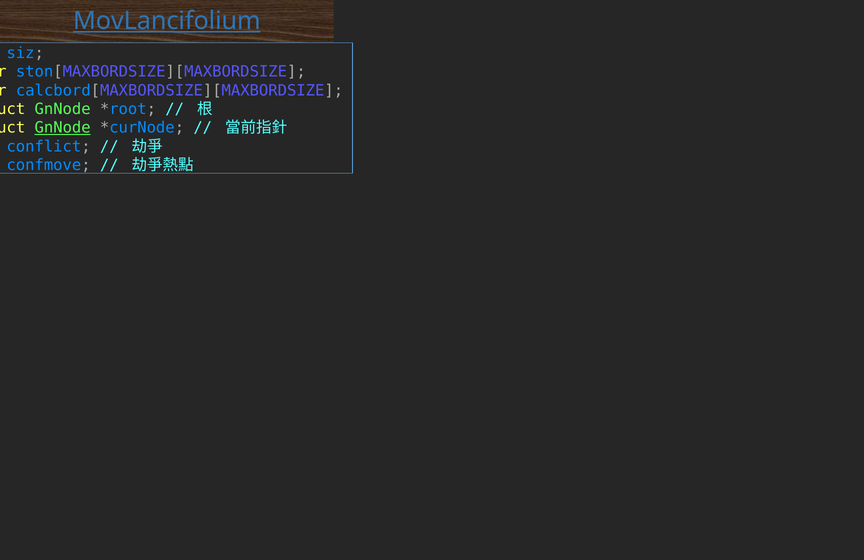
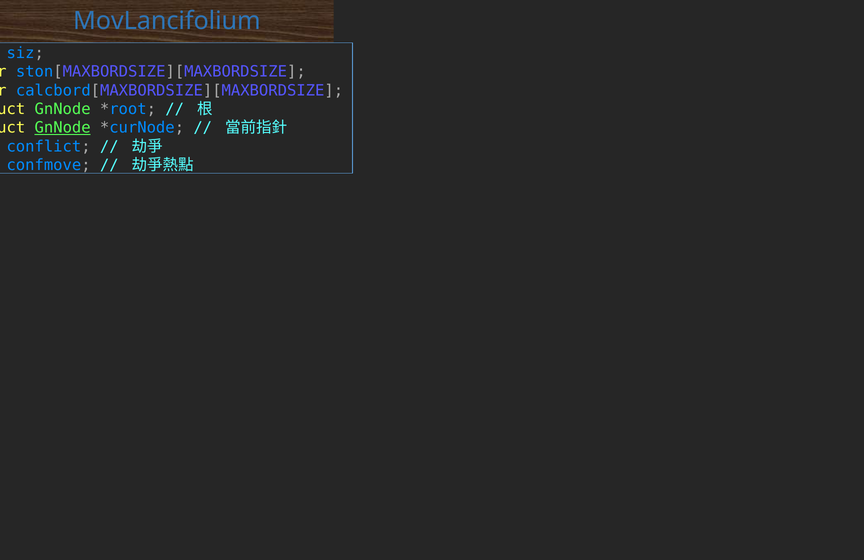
MovLancifolium underline: present -> none (167, 21)
